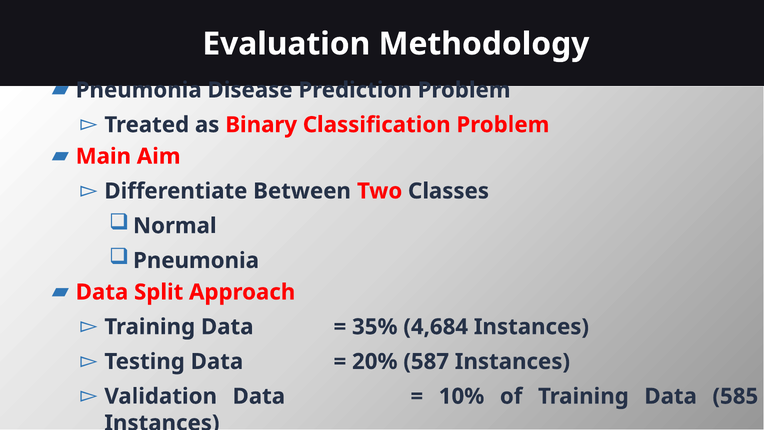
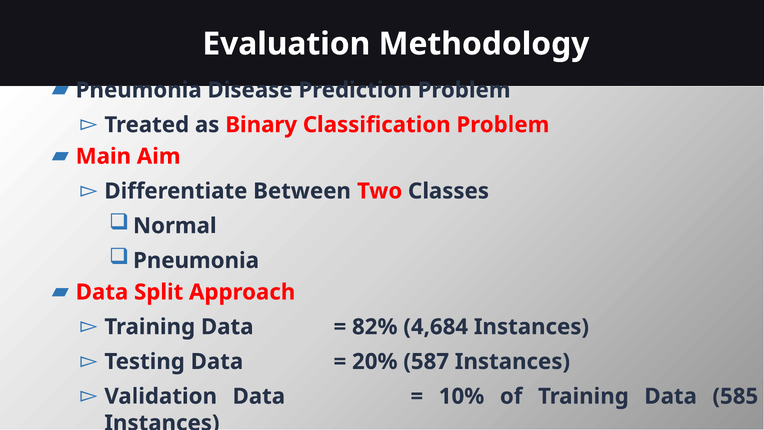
35%: 35% -> 82% (375, 327)
